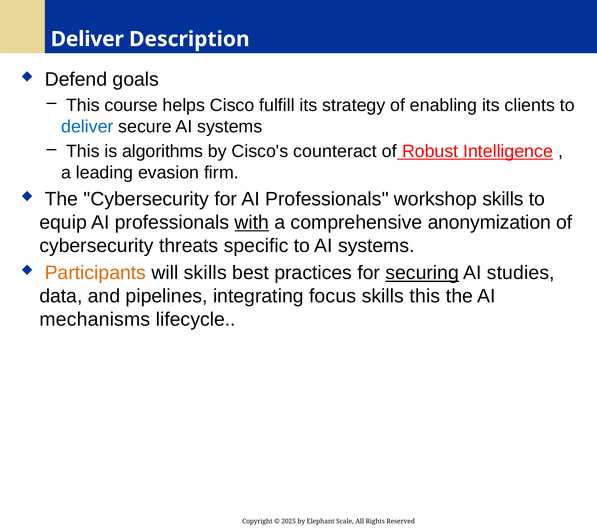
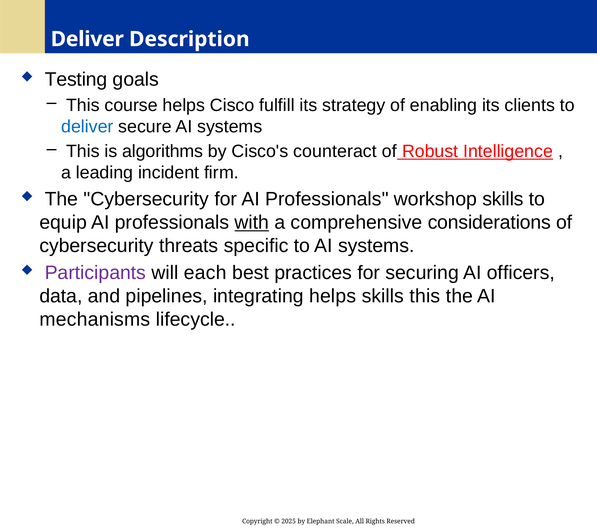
Defend: Defend -> Testing (76, 79)
evasion: evasion -> incident (169, 173)
anonymization: anonymization -> considerations (489, 222)
Participants colour: orange -> purple (95, 273)
will skills: skills -> each (205, 273)
securing underline: present -> none (422, 273)
studies: studies -> officers (521, 273)
integrating focus: focus -> helps (333, 296)
